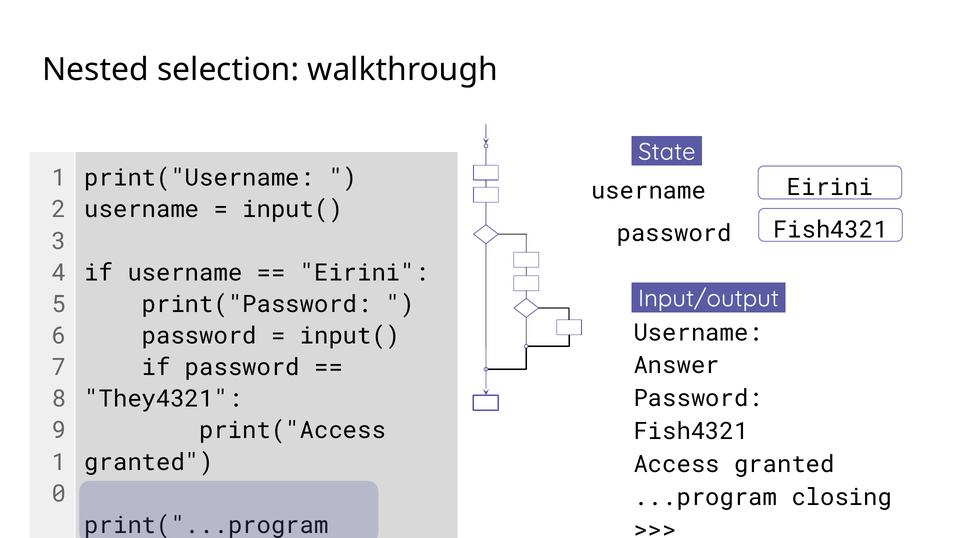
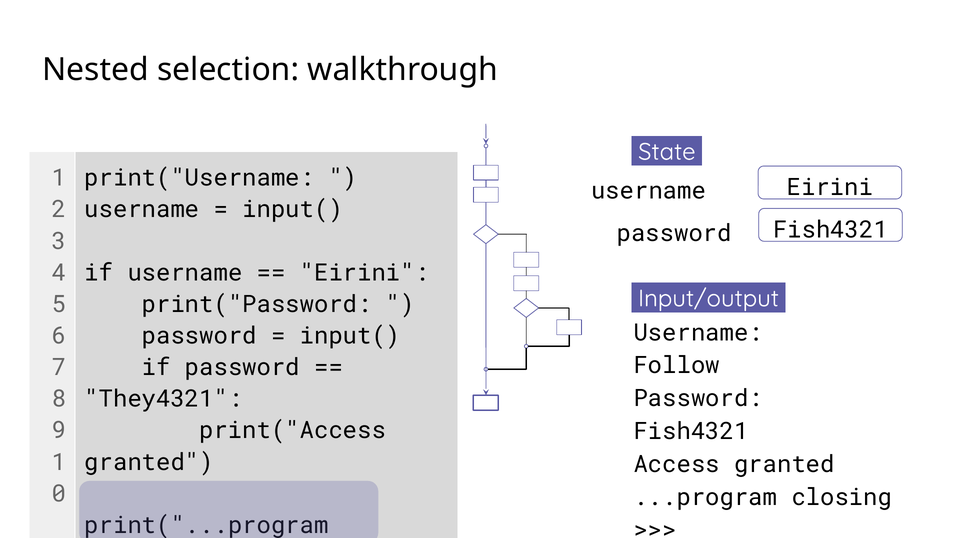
Answer: Answer -> Follow (677, 366)
